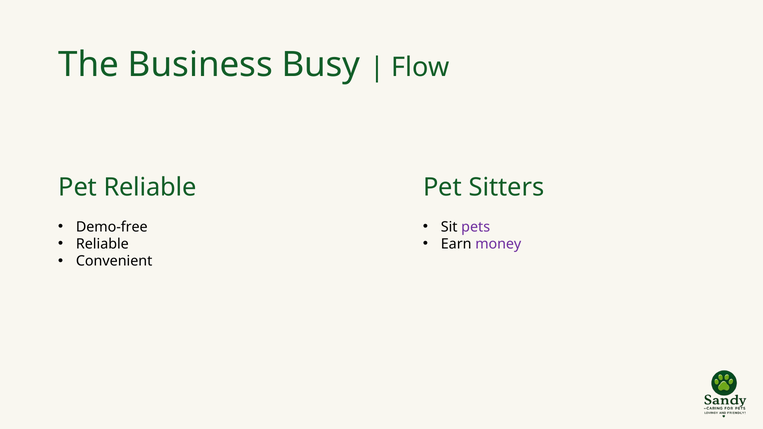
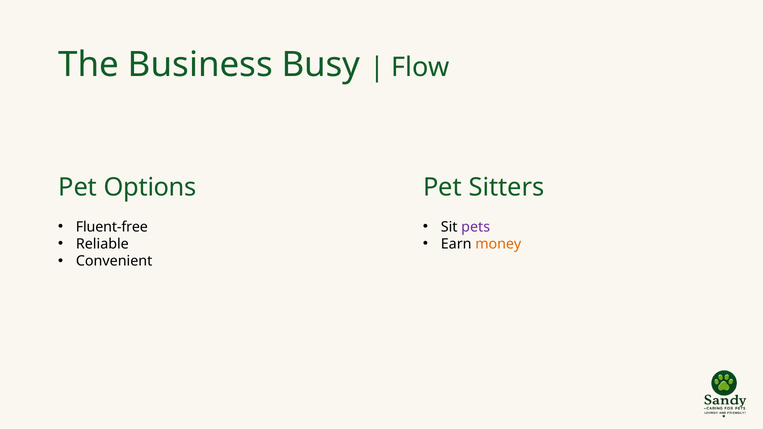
Pet Reliable: Reliable -> Options (150, 188)
Demo-free: Demo-free -> Fluent-free (112, 227)
money colour: purple -> orange (498, 244)
